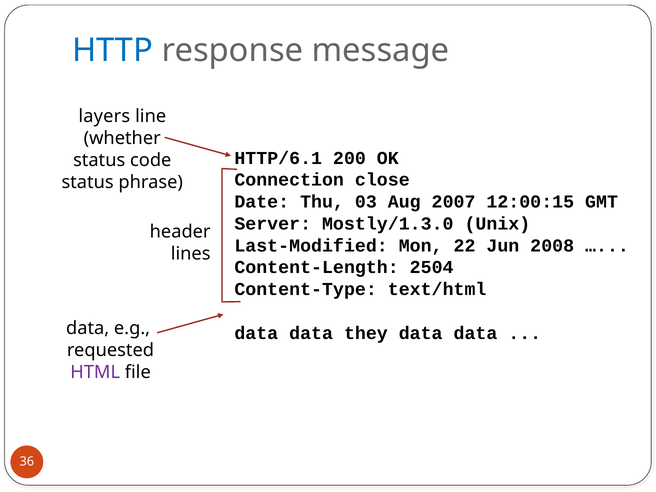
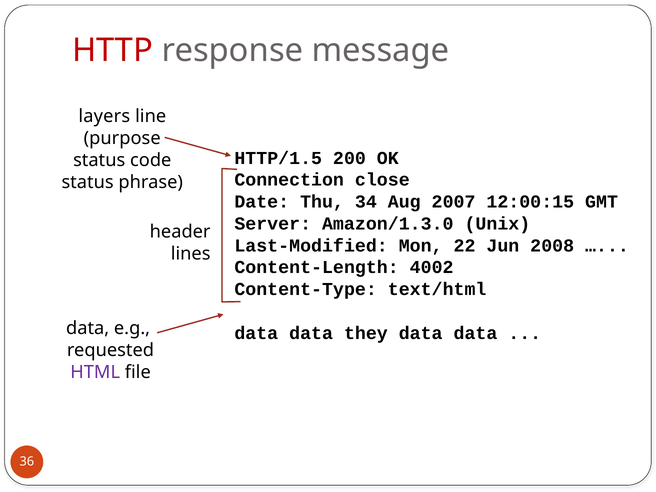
HTTP colour: blue -> red (113, 50)
whether: whether -> purpose (122, 138)
HTTP/6.1: HTTP/6.1 -> HTTP/1.5 (278, 158)
03: 03 -> 34 (366, 202)
Mostly/1.3.0: Mostly/1.3.0 -> Amazon/1.3.0 (388, 224)
2504: 2504 -> 4002 (432, 267)
